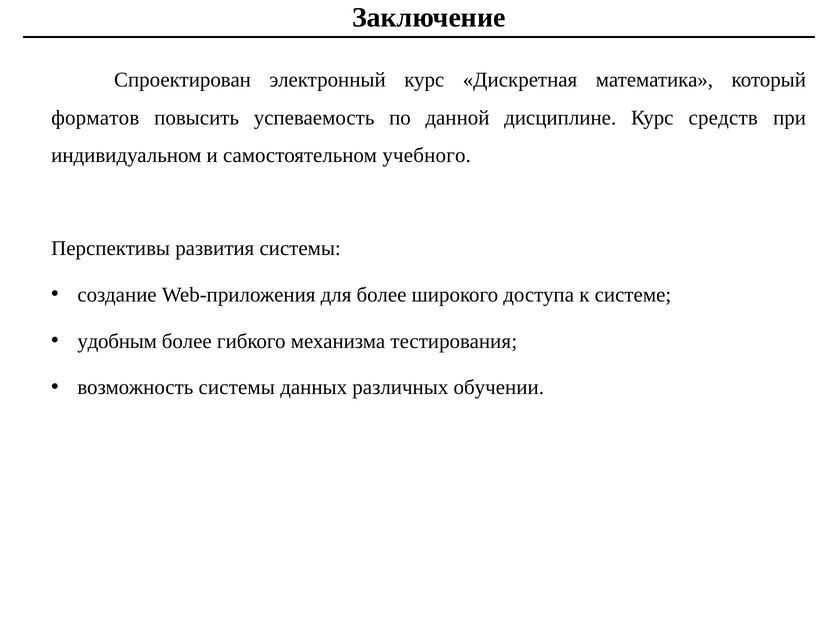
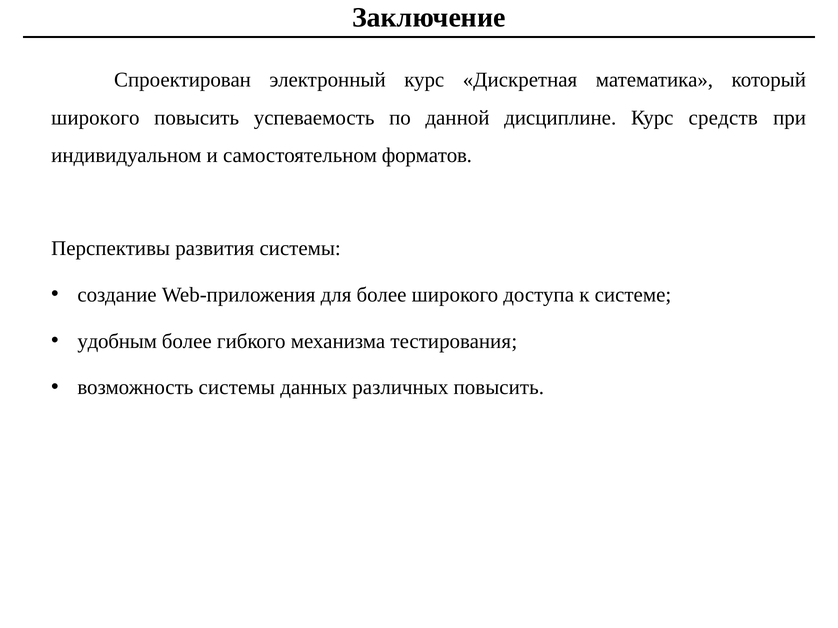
форматов: форматов -> широкого (95, 118)
учебного: учебного -> форматов (427, 156)
различных обучении: обучении -> повысить (499, 388)
